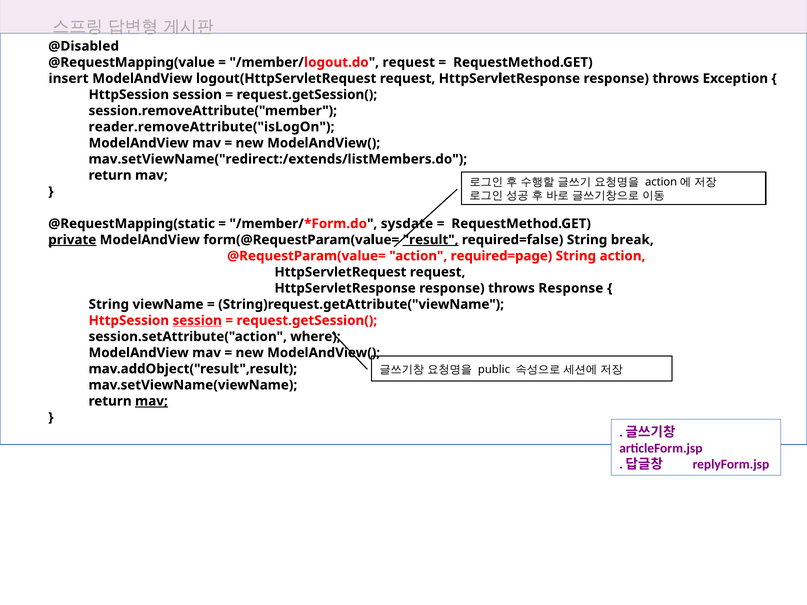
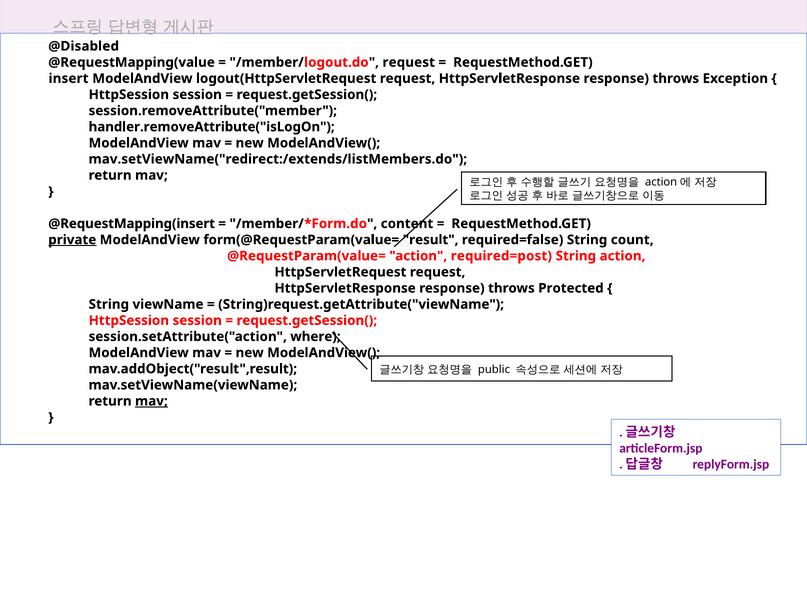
reader.removeAttribute("isLogOn: reader.removeAttribute("isLogOn -> handler.removeAttribute("isLogOn (212, 127)
@RequestMapping(static: @RequestMapping(static -> @RequestMapping(insert (132, 224)
sysdate: sysdate -> content (407, 224)
result underline: present -> none (431, 240)
break: break -> count (632, 240)
required=page: required=page -> required=post (501, 256)
throws Response: Response -> Protected (571, 288)
session underline: present -> none (197, 321)
